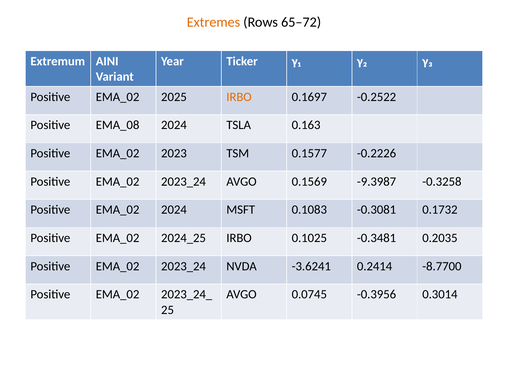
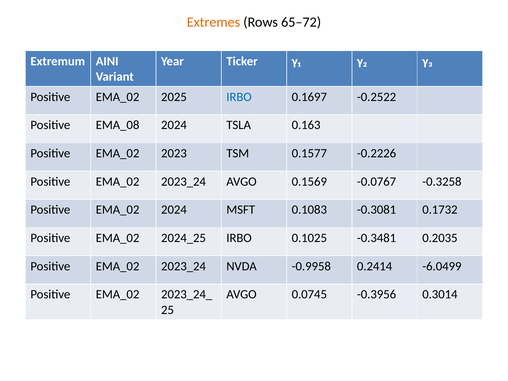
IRBO colour: orange -> blue (239, 97)
-9.3987: -9.3987 -> -0.0767 (377, 181)
-3.6241: -3.6241 -> -0.9958 (311, 266)
-8.7700: -8.7700 -> -6.0499 (442, 266)
